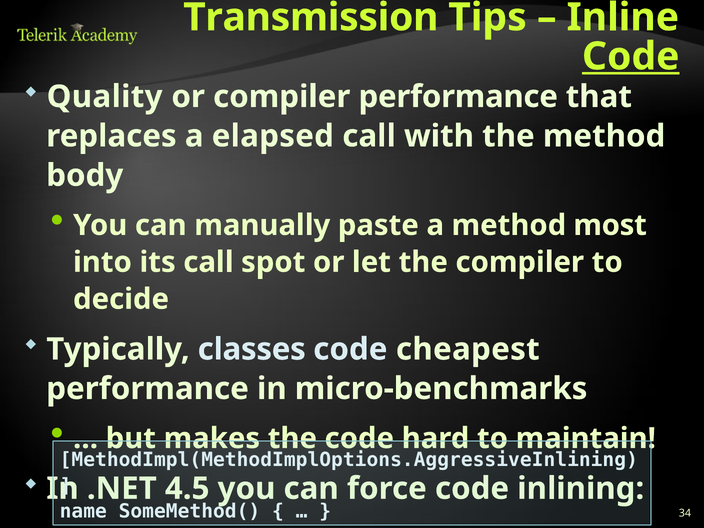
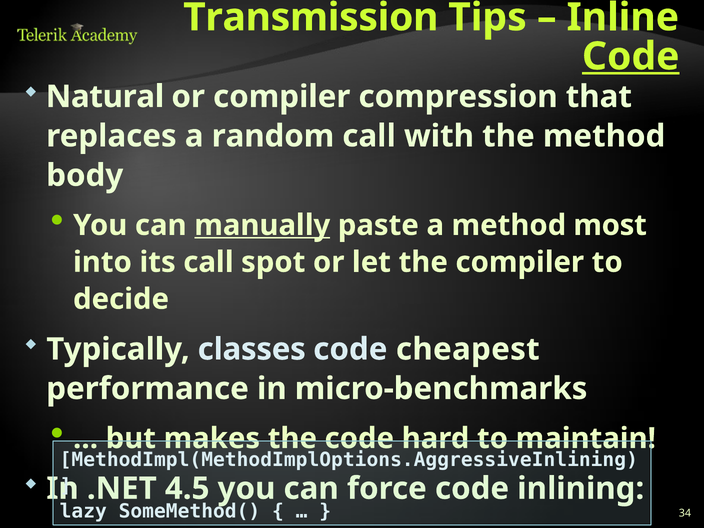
Quality: Quality -> Natural (105, 97)
compiler performance: performance -> compression (458, 97)
elapsed: elapsed -> random (273, 136)
manually underline: none -> present (262, 225)
name: name -> lazy (83, 511)
